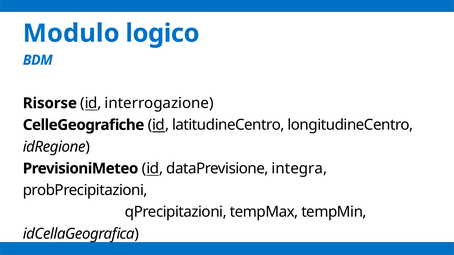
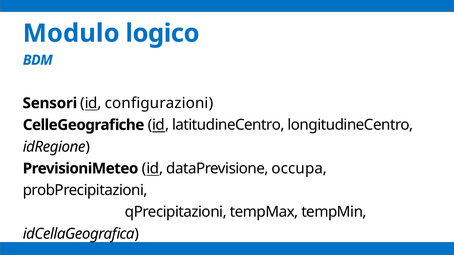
Risorse: Risorse -> Sensori (50, 103)
interrogazione: interrogazione -> configurazioni (159, 103)
integra: integra -> occupa (299, 169)
